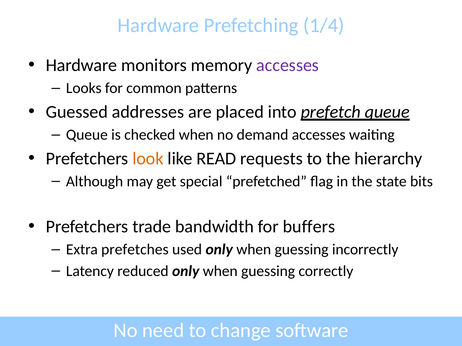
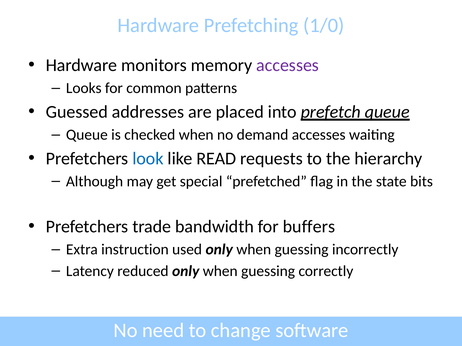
1/4: 1/4 -> 1/0 (324, 26)
look colour: orange -> blue (148, 159)
prefetches: prefetches -> instruction (135, 250)
